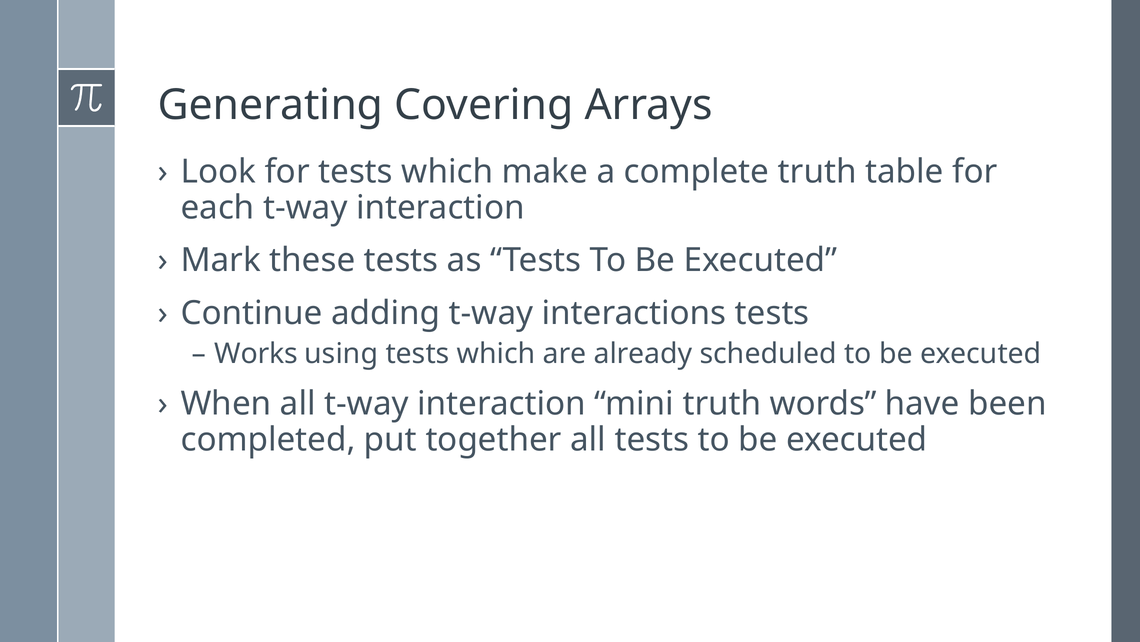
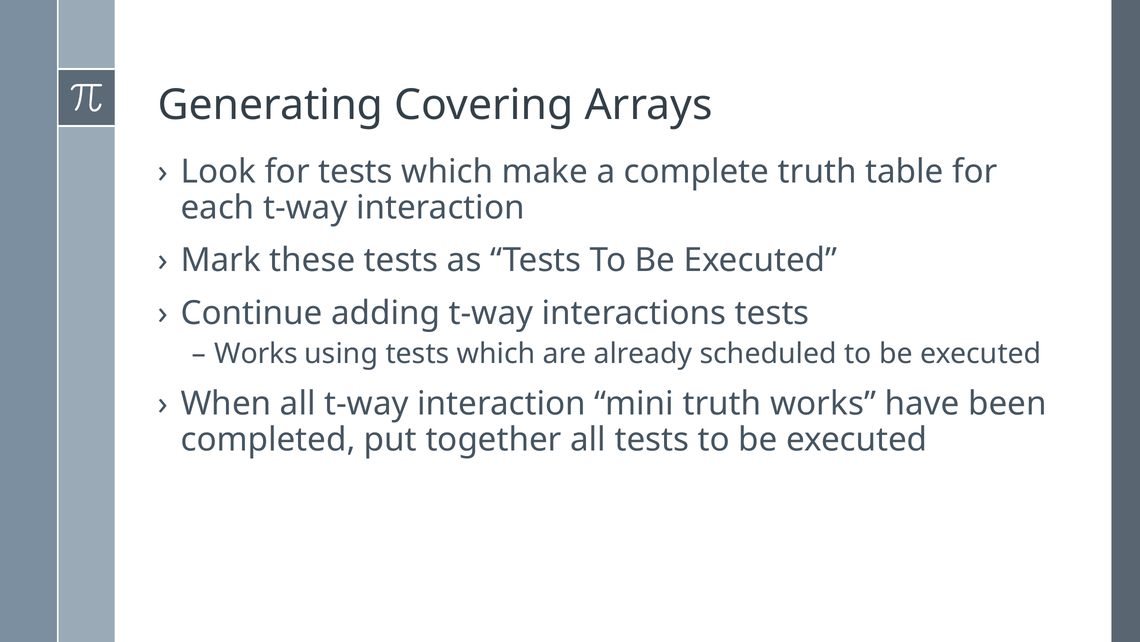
truth words: words -> works (823, 403)
